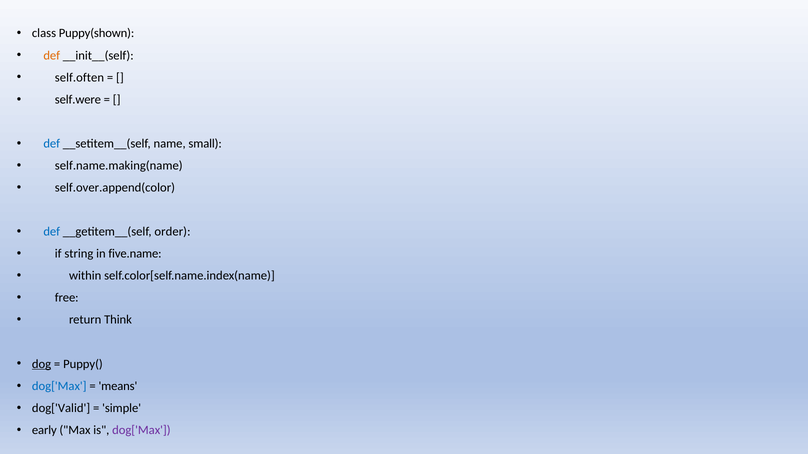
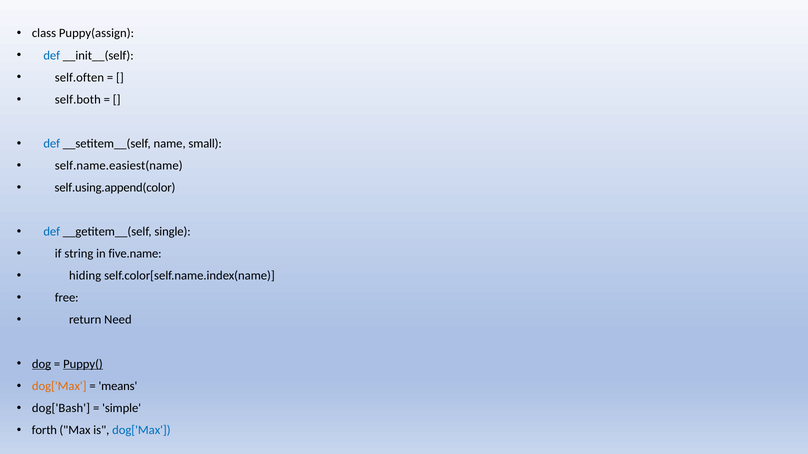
Puppy(shown: Puppy(shown -> Puppy(assign (96, 33)
def colour: orange -> blue (52, 55)
self.were: self.were -> self.both (78, 100)
self.name.making(name: self.name.making(name -> self.name.easiest(name (119, 166)
self.over.append(color: self.over.append(color -> self.using.append(color (115, 188)
order: order -> single (173, 232)
within: within -> hiding (85, 276)
Think: Think -> Need (118, 320)
Puppy( underline: none -> present (83, 364)
dog['Max colour: blue -> orange (59, 386)
dog['Valid: dog['Valid -> dog['Bash (61, 408)
early: early -> forth (44, 431)
dog['Max colour: purple -> blue (141, 431)
